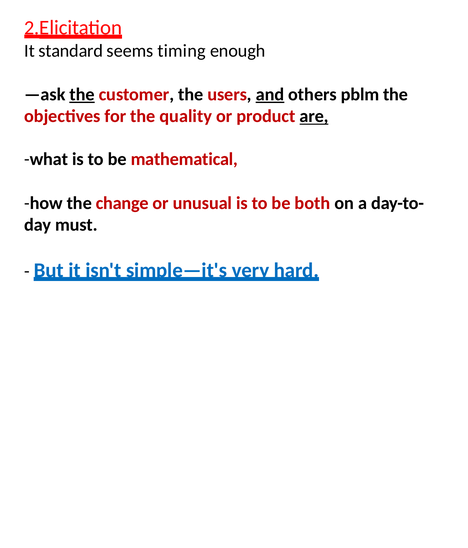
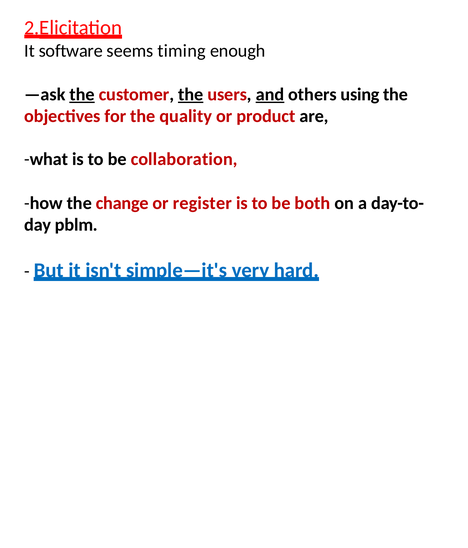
standard: standard -> software (71, 51)
the underline: none -> present (191, 94)
pblm: pblm -> using (360, 94)
are underline: present -> none (314, 116)
mathematical: mathematical -> collaboration (184, 159)
unusual: unusual -> register (202, 203)
must: must -> pblm (76, 225)
